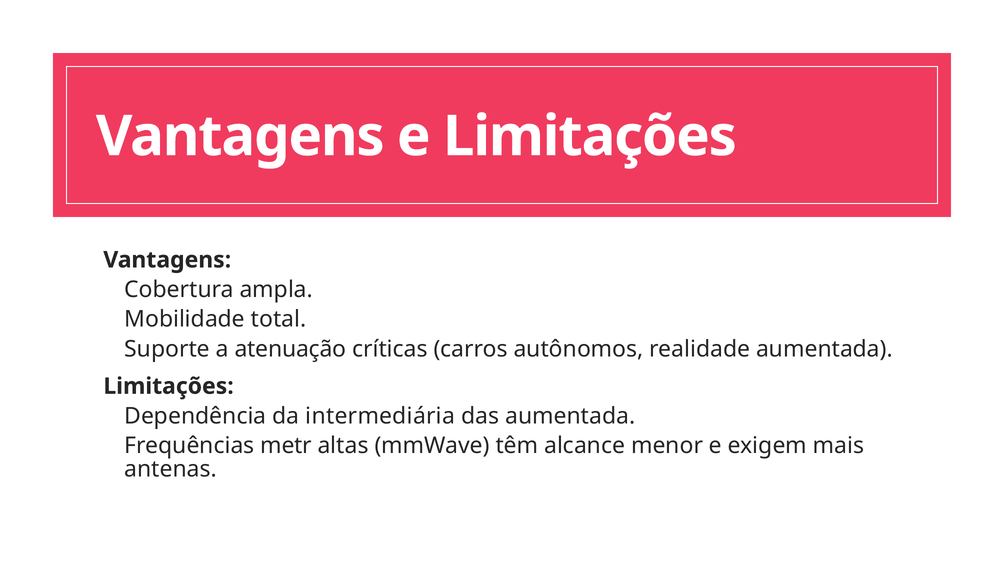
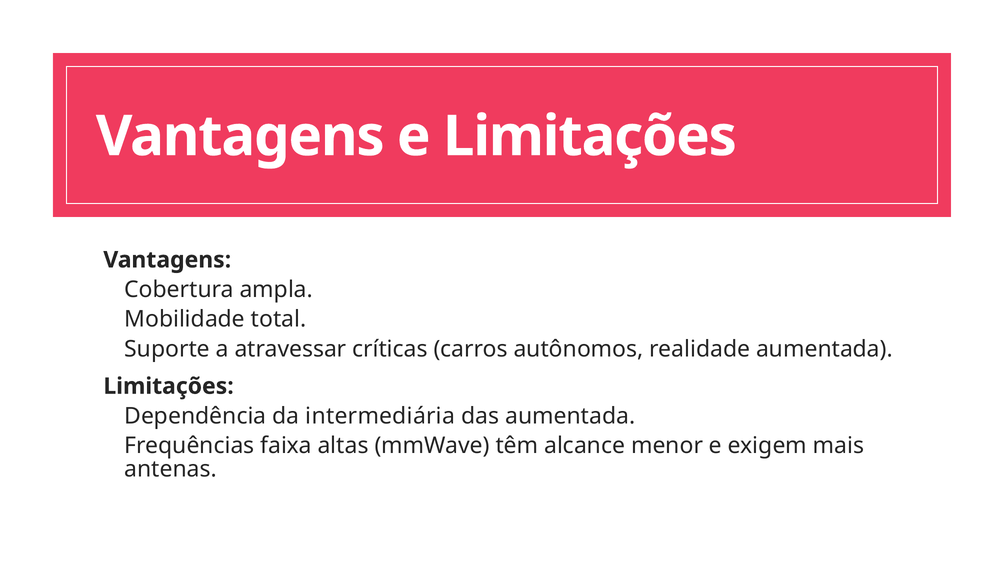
atenuação: atenuação -> atravessar (290, 349)
metr: metr -> faixa (286, 446)
